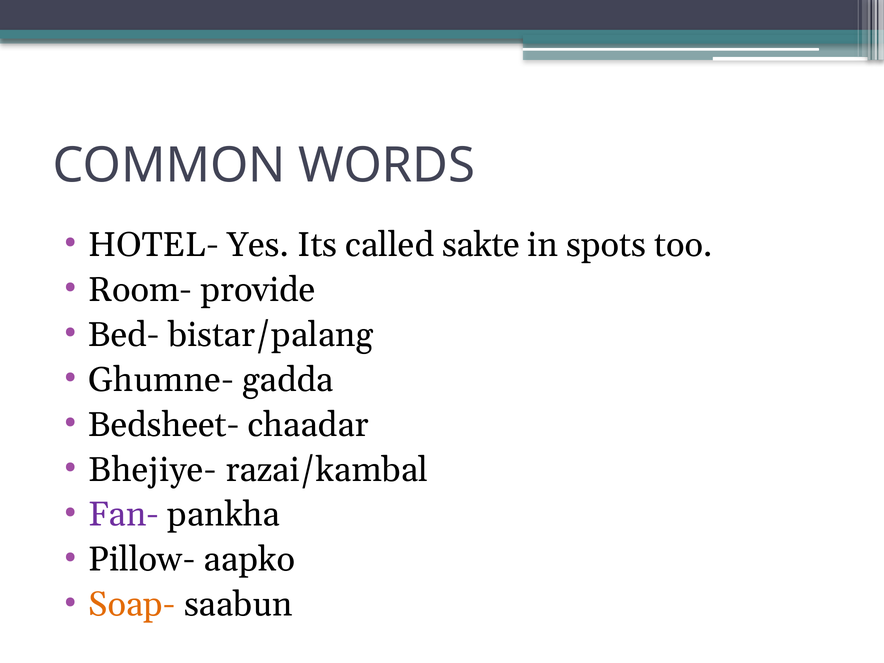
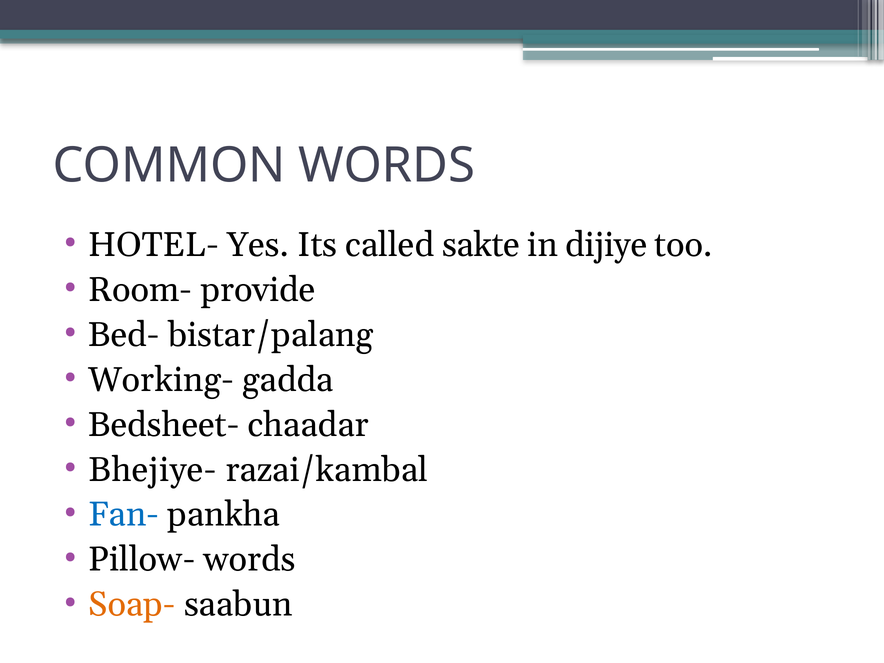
spots: spots -> dijiye (606, 245)
Ghumne-: Ghumne- -> Working- (161, 380)
Fan- colour: purple -> blue (124, 515)
Pillow- aapko: aapko -> words (250, 560)
